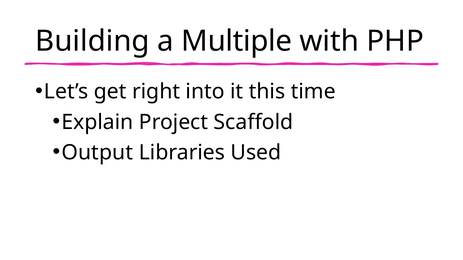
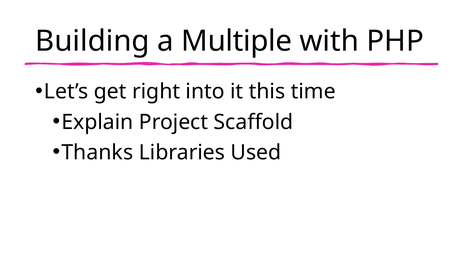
Output: Output -> Thanks (97, 153)
